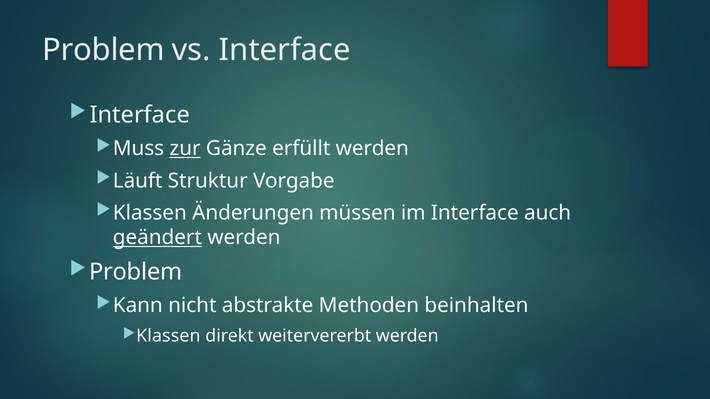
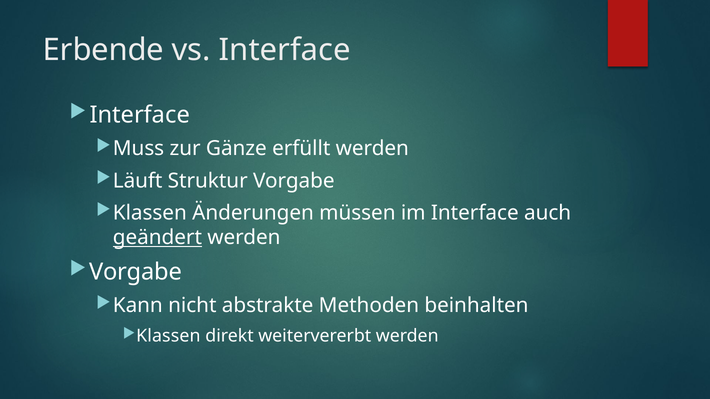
Problem: Problem -> Erbende (103, 50)
zur underline: present -> none (185, 149)
Problem: Problem -> Vorgabe (136, 272)
